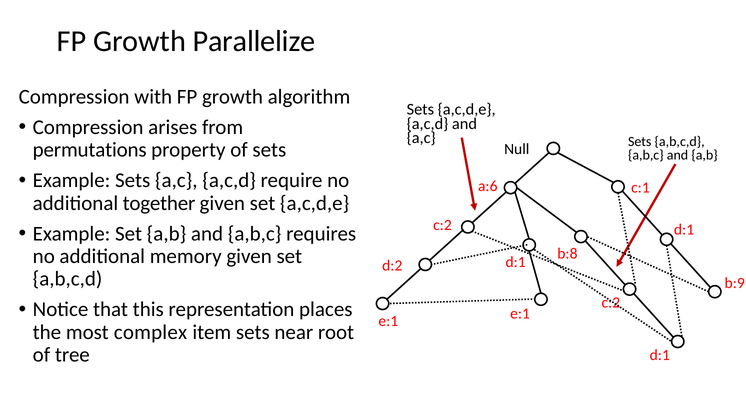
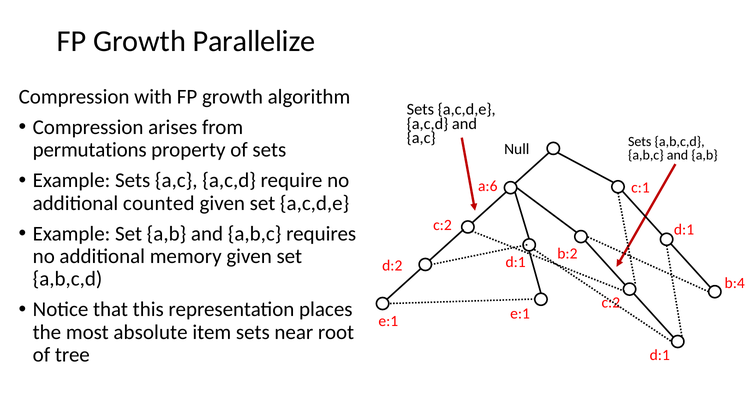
together: together -> counted (159, 203)
b:8: b:8 -> b:2 (567, 254)
b:9: b:9 -> b:4 (735, 283)
complex: complex -> absolute (151, 332)
